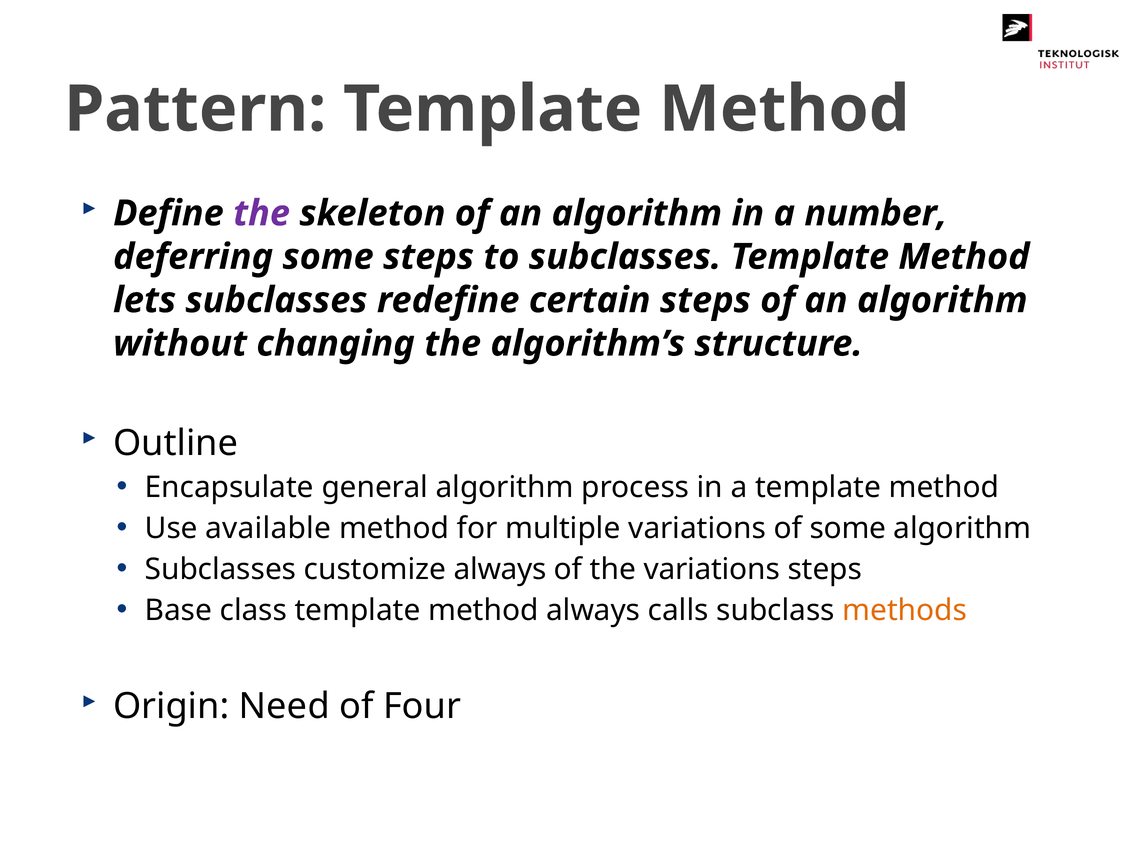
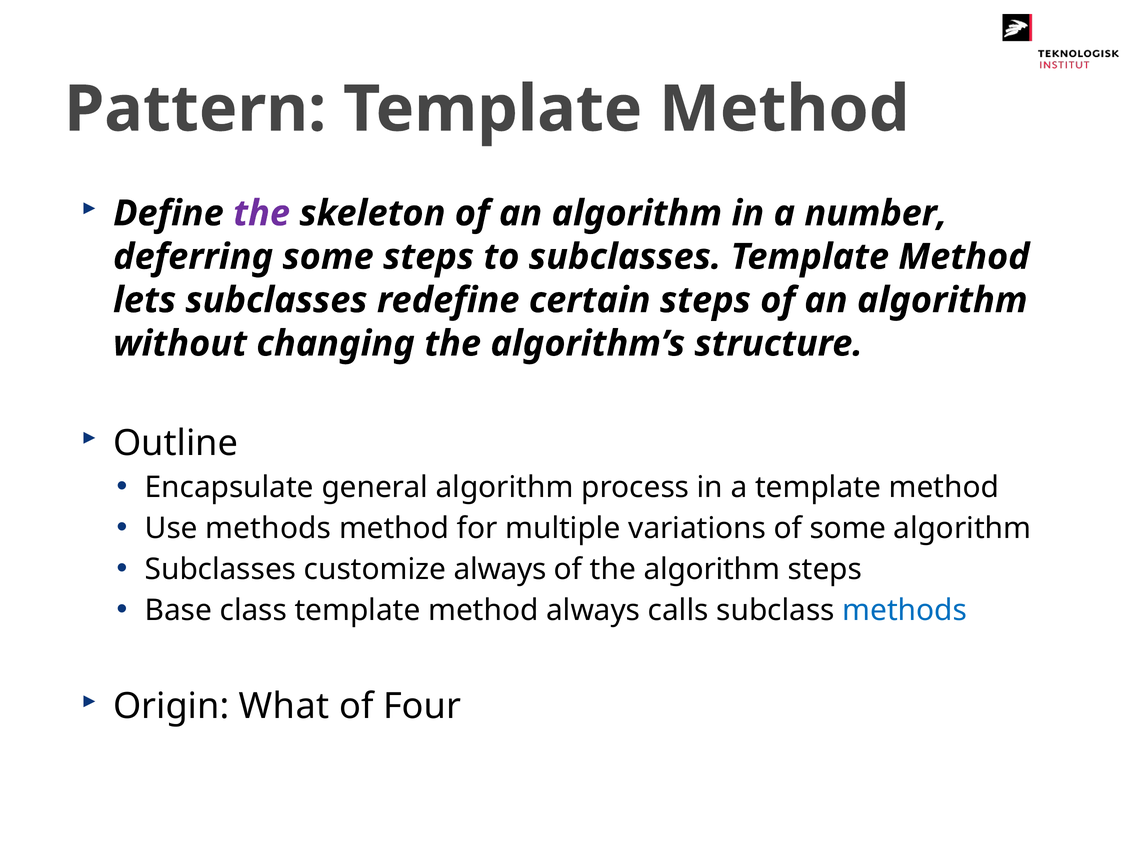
Use available: available -> methods (268, 528)
the variations: variations -> algorithm (712, 569)
methods colour: orange -> blue (905, 610)
Need: Need -> What (284, 706)
